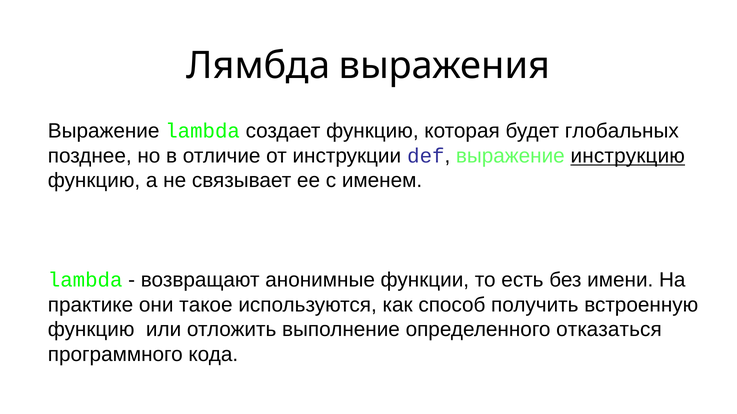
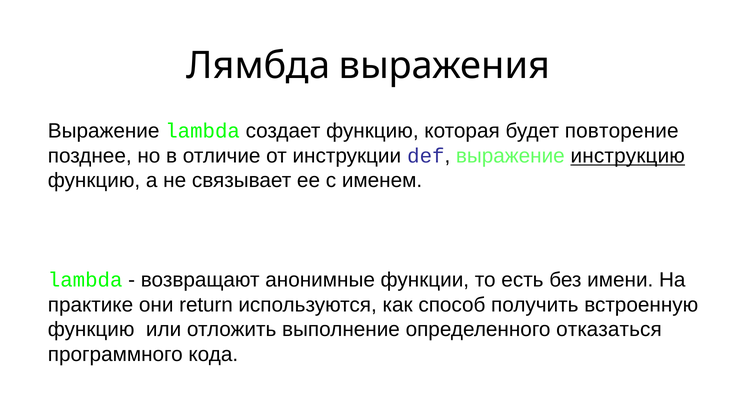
глобальных: глобальных -> повторение (622, 131)
такое: такое -> return (206, 305)
